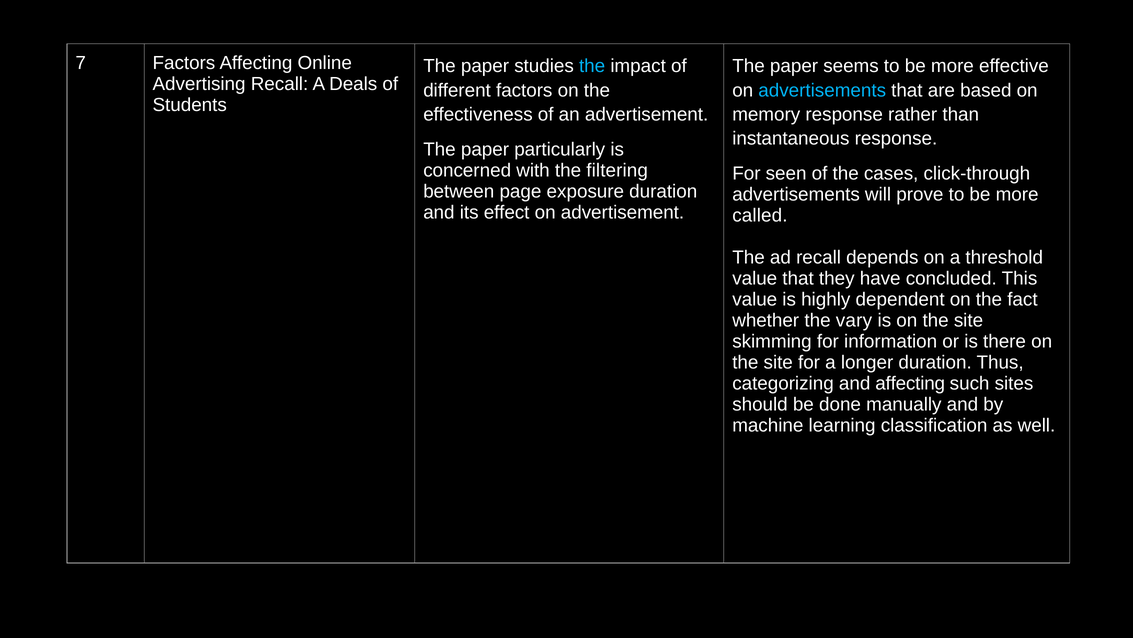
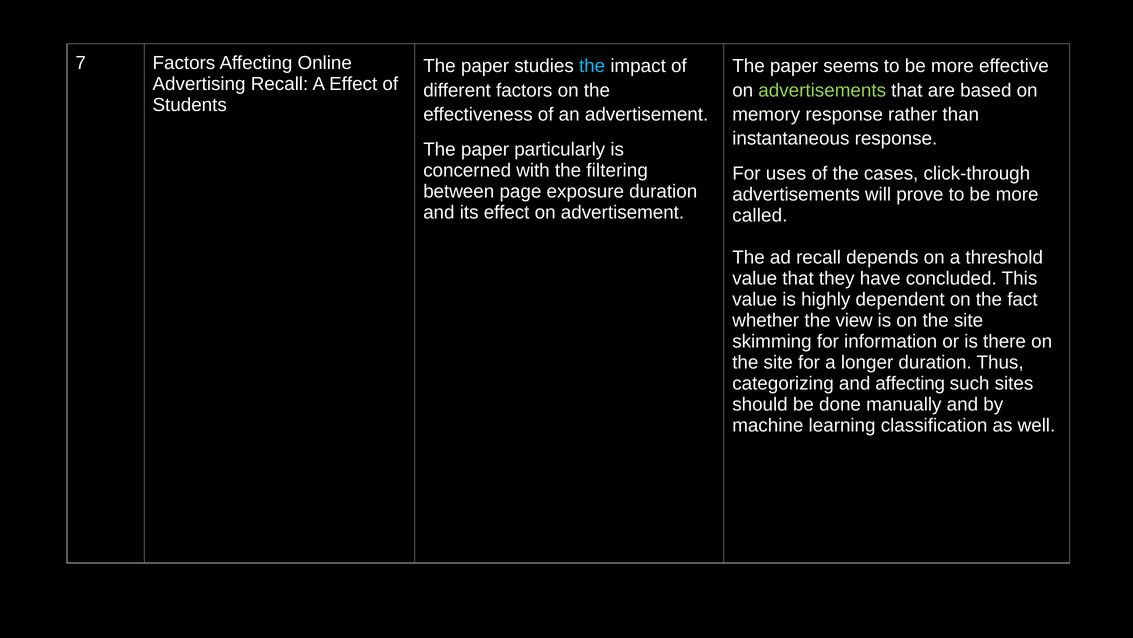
A Deals: Deals -> Effect (353, 84)
advertisements colour: light blue -> light green (822, 90)
seen: seen -> uses (786, 174)
vary: vary -> view (854, 320)
